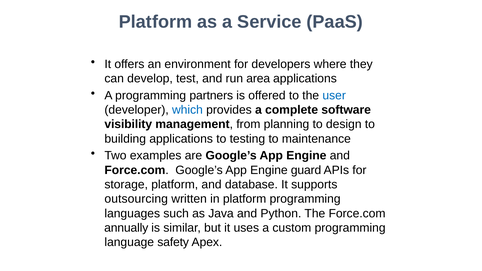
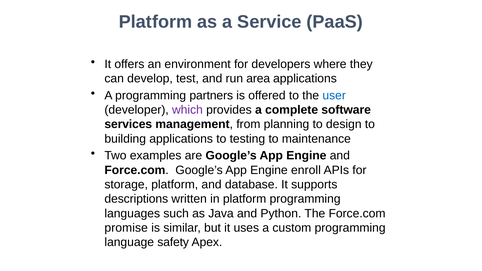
which colour: blue -> purple (187, 110)
visibility: visibility -> services (128, 124)
guard: guard -> enroll (306, 170)
outsourcing: outsourcing -> descriptions (136, 199)
annually: annually -> promise (126, 228)
